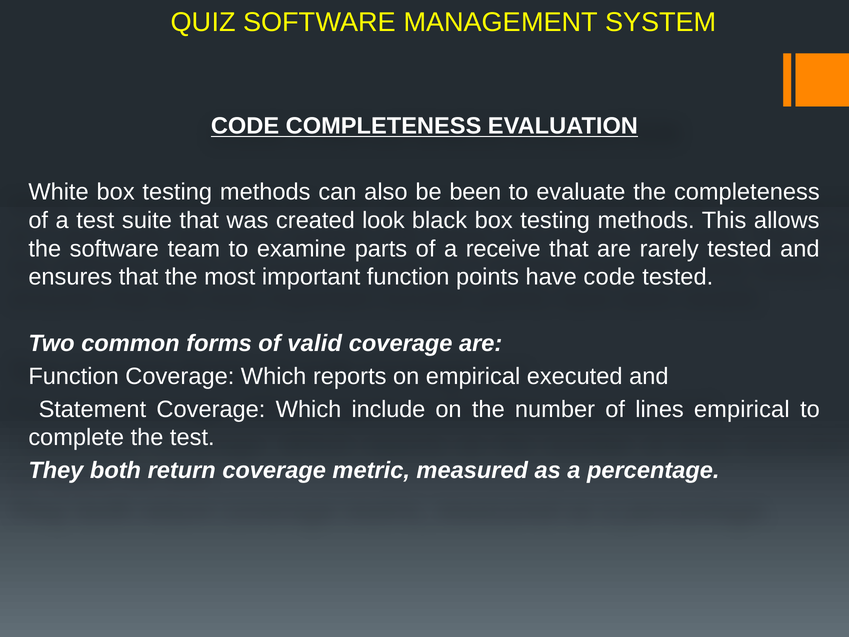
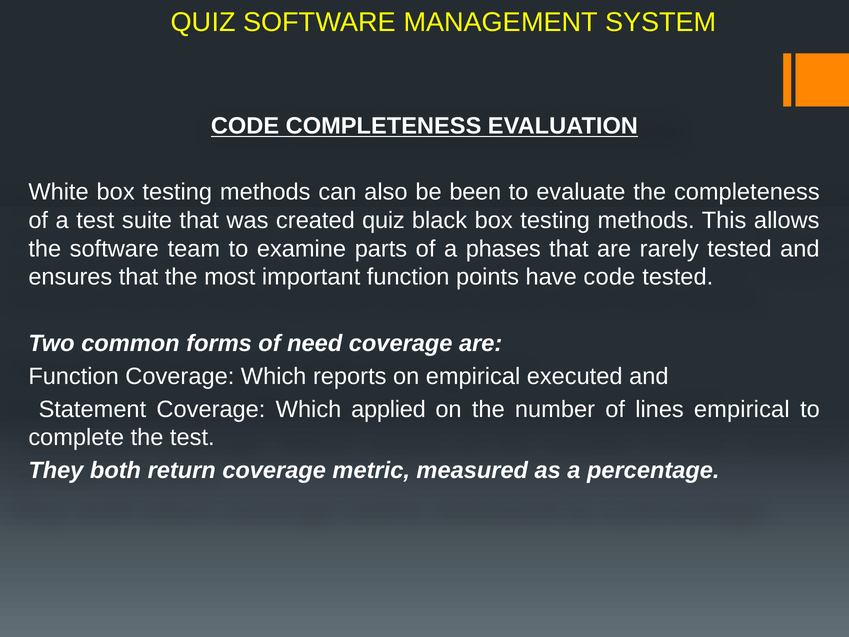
created look: look -> quiz (383, 220)
receive: receive -> phases (503, 249)
valid: valid -> need (315, 343)
include: include -> applied (388, 409)
